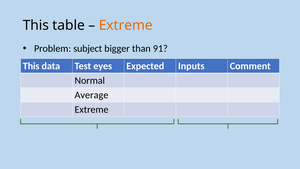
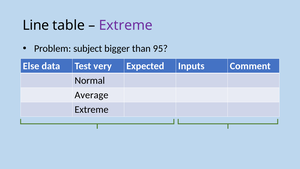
This: This -> Line (36, 25)
Extreme colour: orange -> purple (126, 25)
91: 91 -> 95 (160, 49)
This: This -> Else (31, 66)
eyes: eyes -> very (103, 66)
